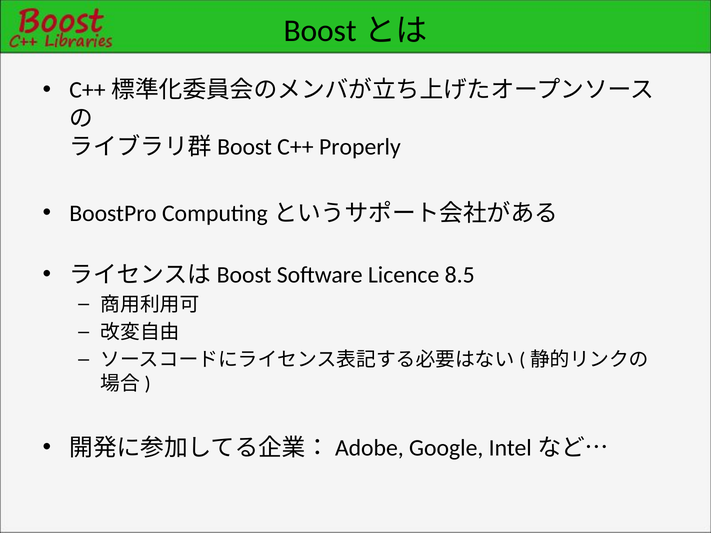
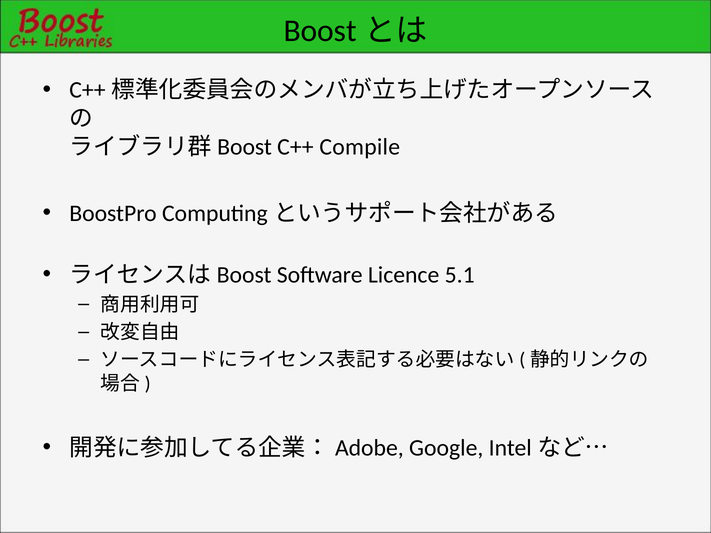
Properly: Properly -> Compile (360, 147)
8.5: 8.5 -> 5.1 (460, 275)
